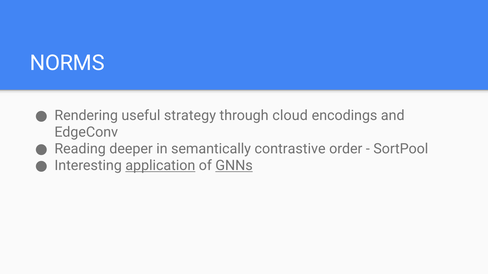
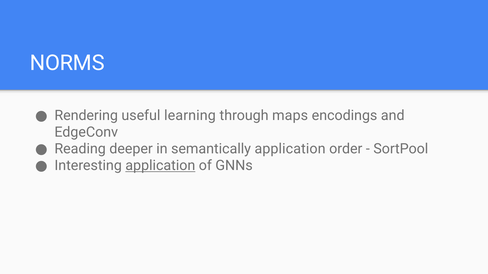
strategy: strategy -> learning (190, 116)
cloud: cloud -> maps (290, 116)
semantically contrastive: contrastive -> application (290, 149)
GNNs underline: present -> none (234, 166)
